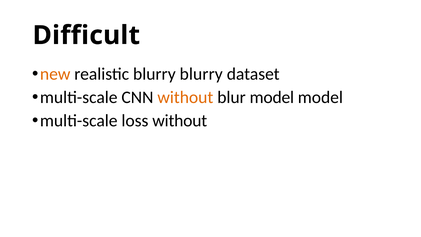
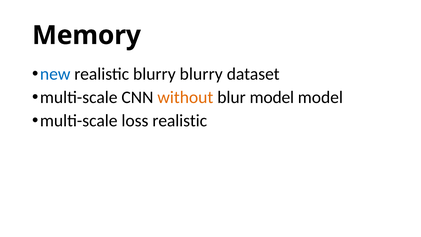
Difficult: Difficult -> Memory (87, 35)
new colour: orange -> blue (55, 74)
loss without: without -> realistic (180, 121)
